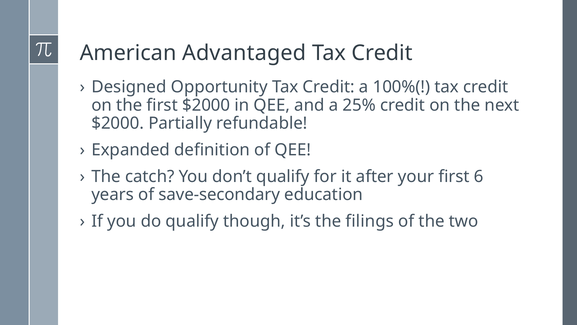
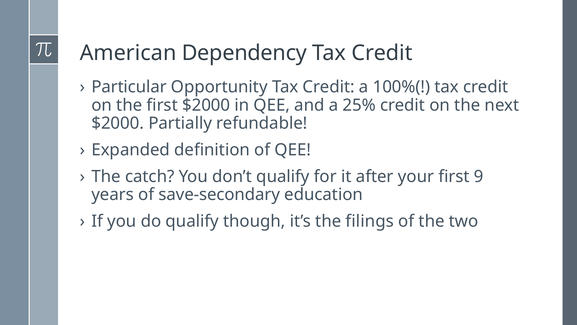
Advantaged: Advantaged -> Dependency (244, 53)
Designed: Designed -> Particular (129, 87)
6: 6 -> 9 (479, 176)
